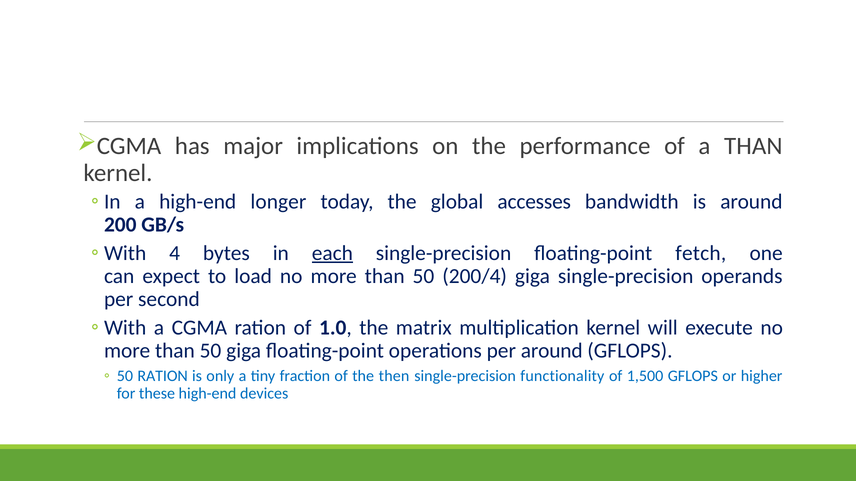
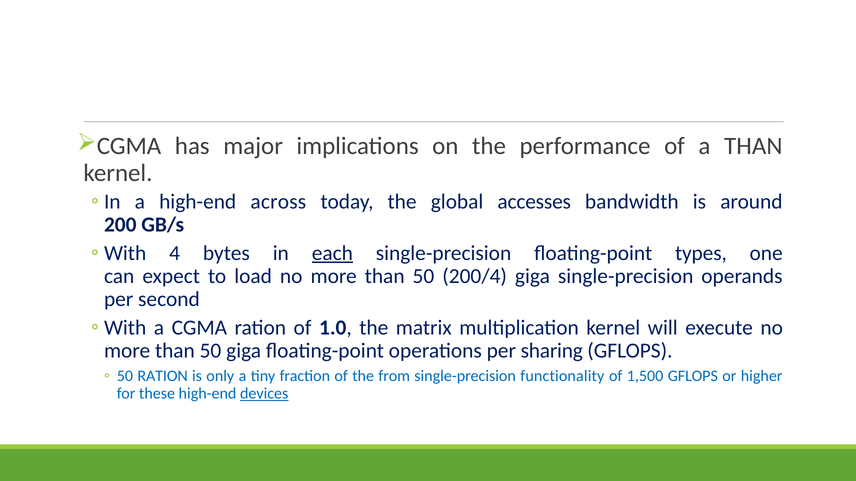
longer: longer -> across (278, 202)
fetch: fetch -> types (701, 253)
per around: around -> sharing (552, 351)
then: then -> from (394, 377)
devices underline: none -> present (264, 394)
